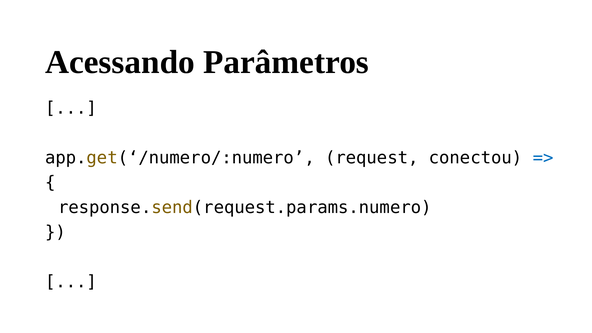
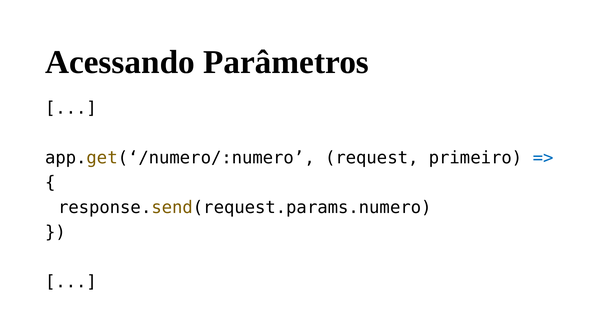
conectou: conectou -> primeiro (476, 158)
